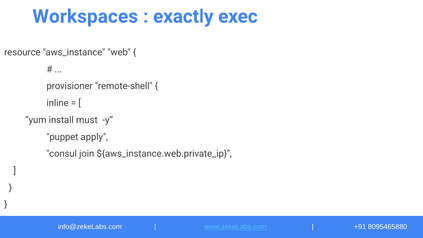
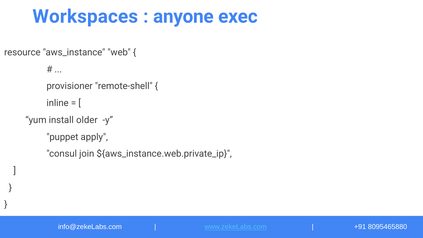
exactly: exactly -> anyone (183, 16)
must: must -> older (87, 120)
